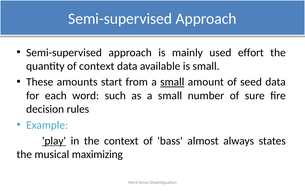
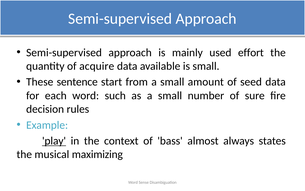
of context: context -> acquire (97, 66)
amounts: amounts -> sentence (77, 82)
small underline: present -> none (172, 82)
